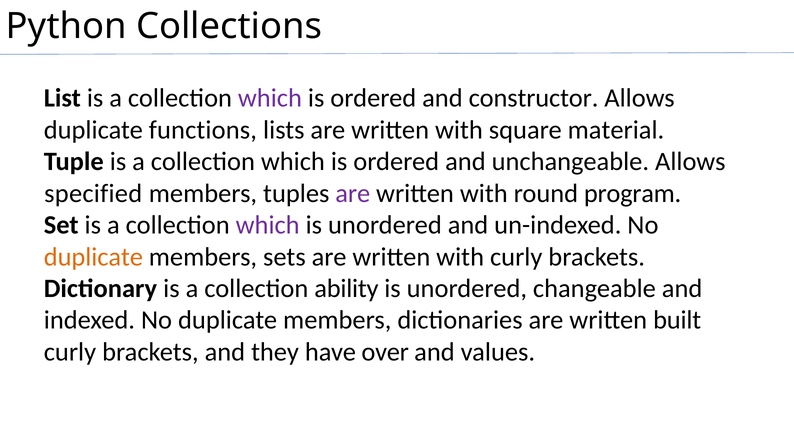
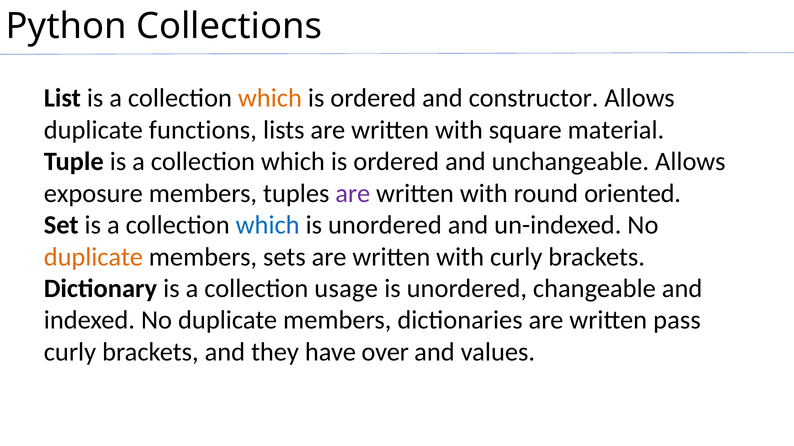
which colour: purple -> orange (270, 98)
specified: specified -> exposure (93, 194)
program: program -> oriented (633, 194)
which colour: purple -> blue (268, 225)
ability: ability -> usage (346, 289)
built: built -> pass (677, 321)
